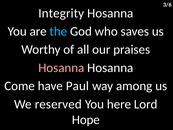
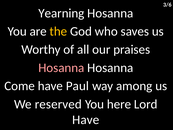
Integrity: Integrity -> Yearning (61, 13)
the colour: light blue -> yellow (58, 31)
Hope: Hope -> Have (86, 120)
